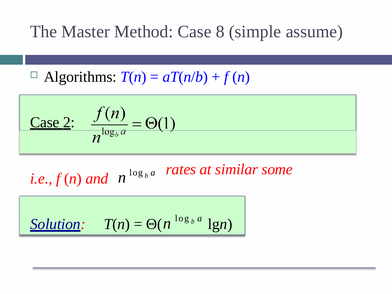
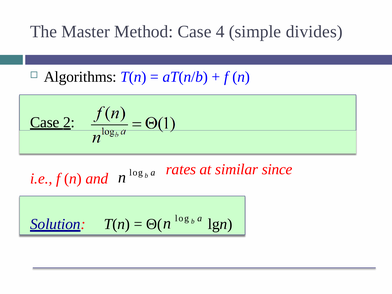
8: 8 -> 4 (220, 32)
assume: assume -> divides (314, 32)
some: some -> since (277, 169)
